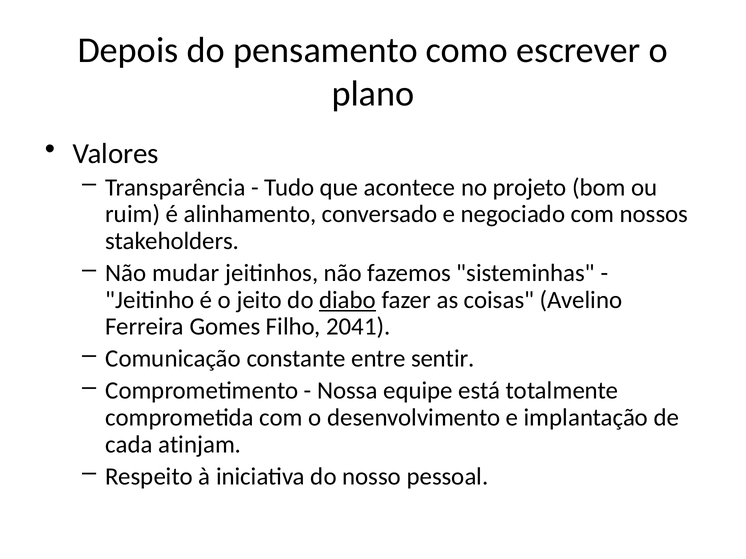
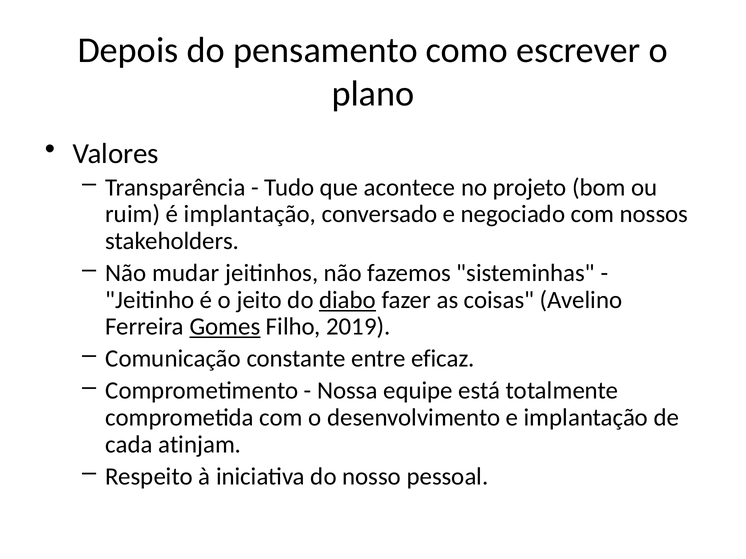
é alinhamento: alinhamento -> implantação (250, 214)
Gomes underline: none -> present (225, 327)
2041: 2041 -> 2019 (358, 327)
sentir: sentir -> eficaz (443, 359)
